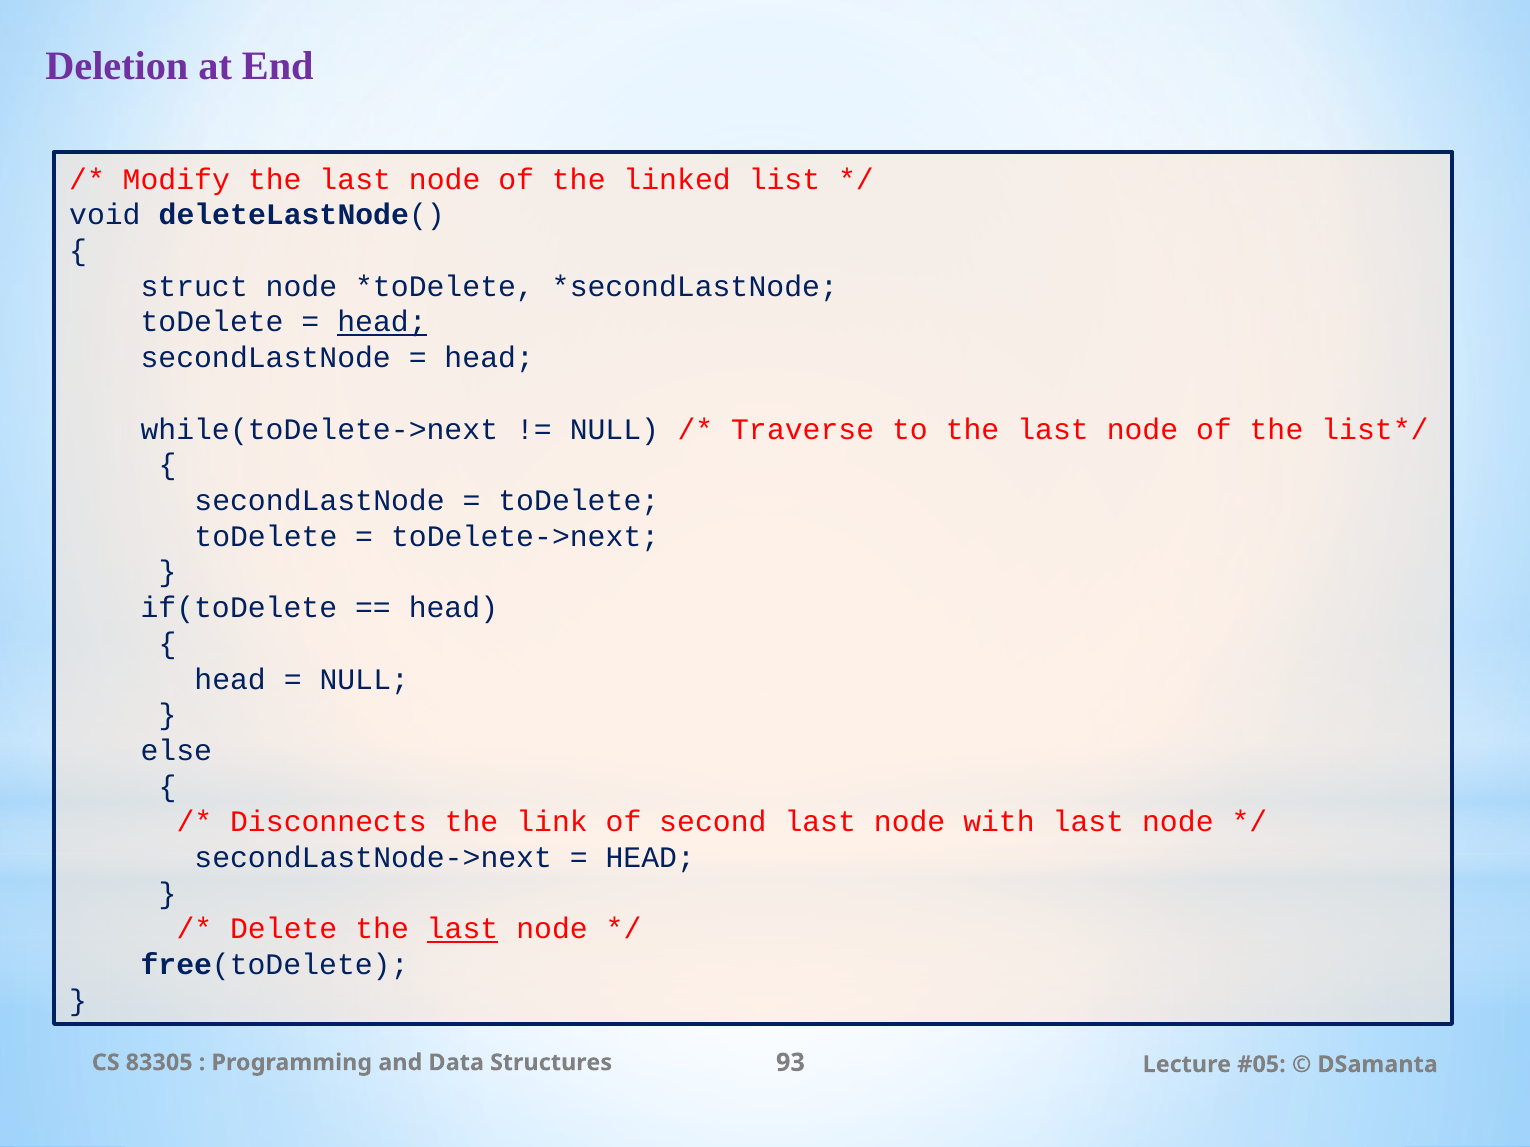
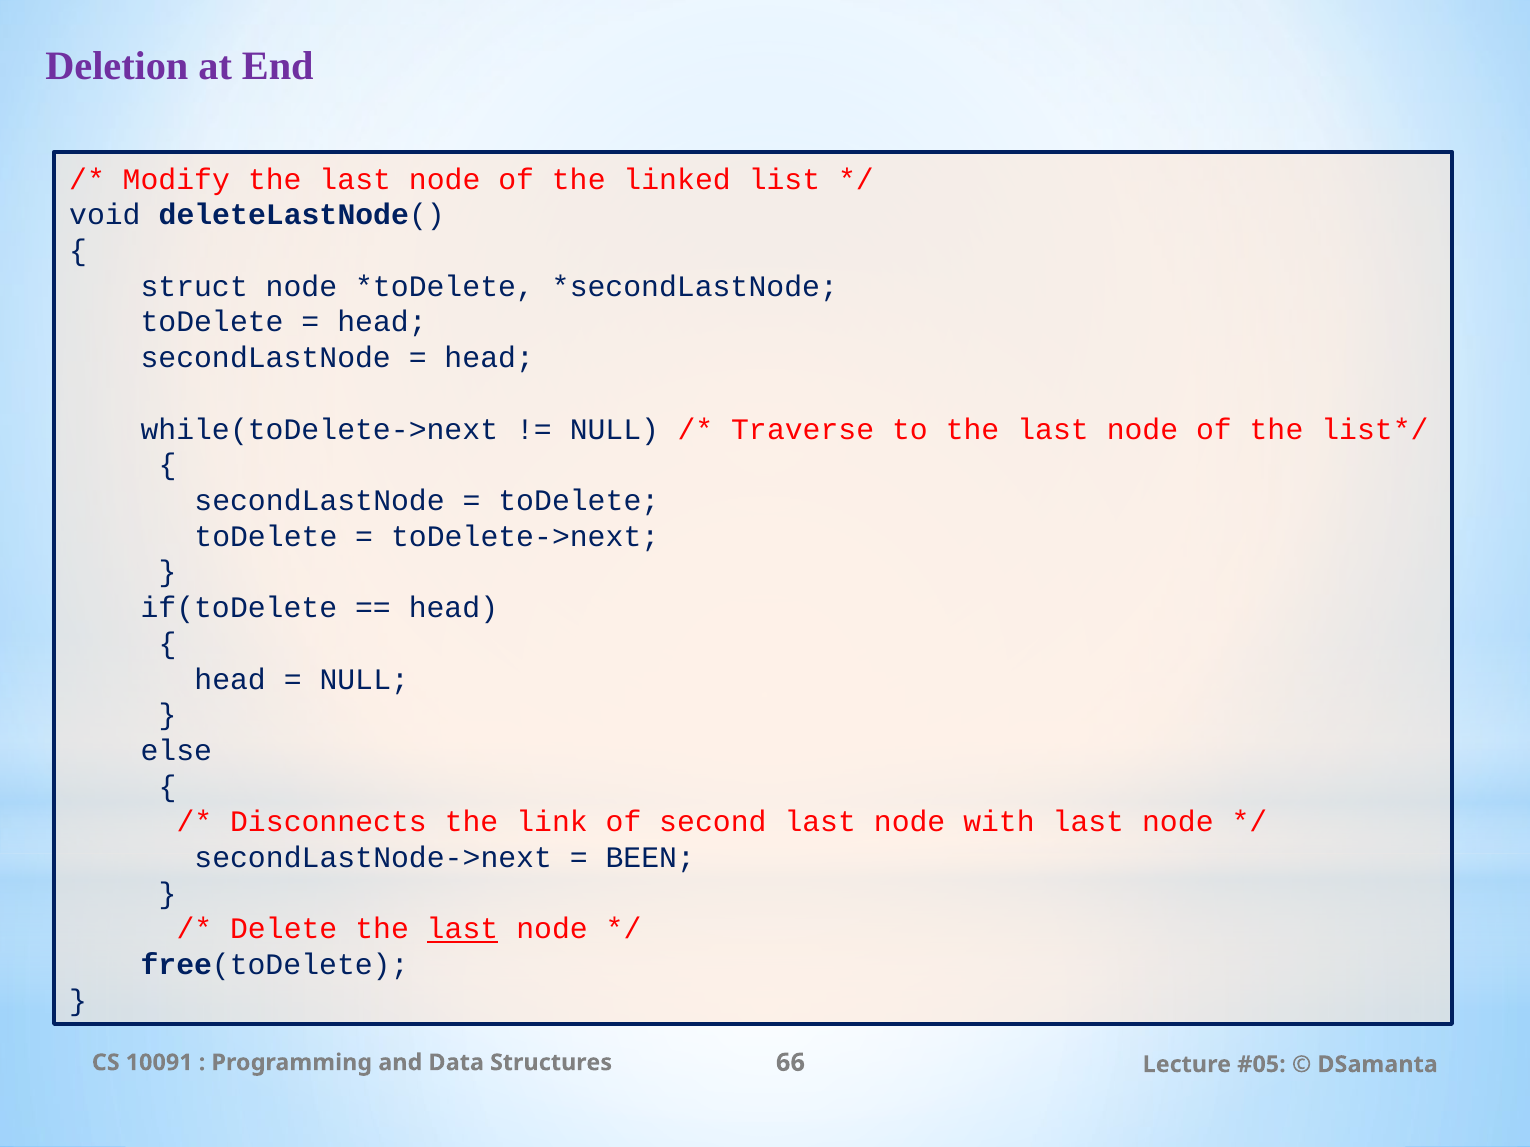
head underline: present -> none (382, 322)
HEAD: HEAD -> BEEN (650, 858)
83305: 83305 -> 10091 (159, 1063)
93: 93 -> 66 (790, 1063)
